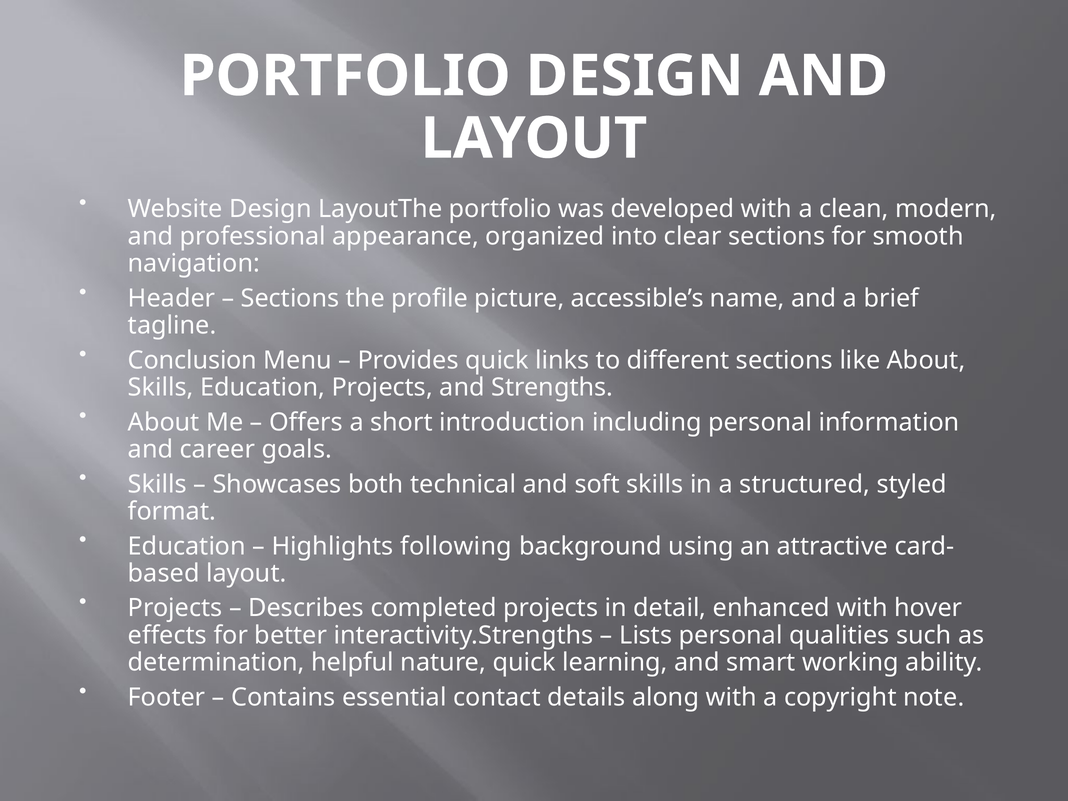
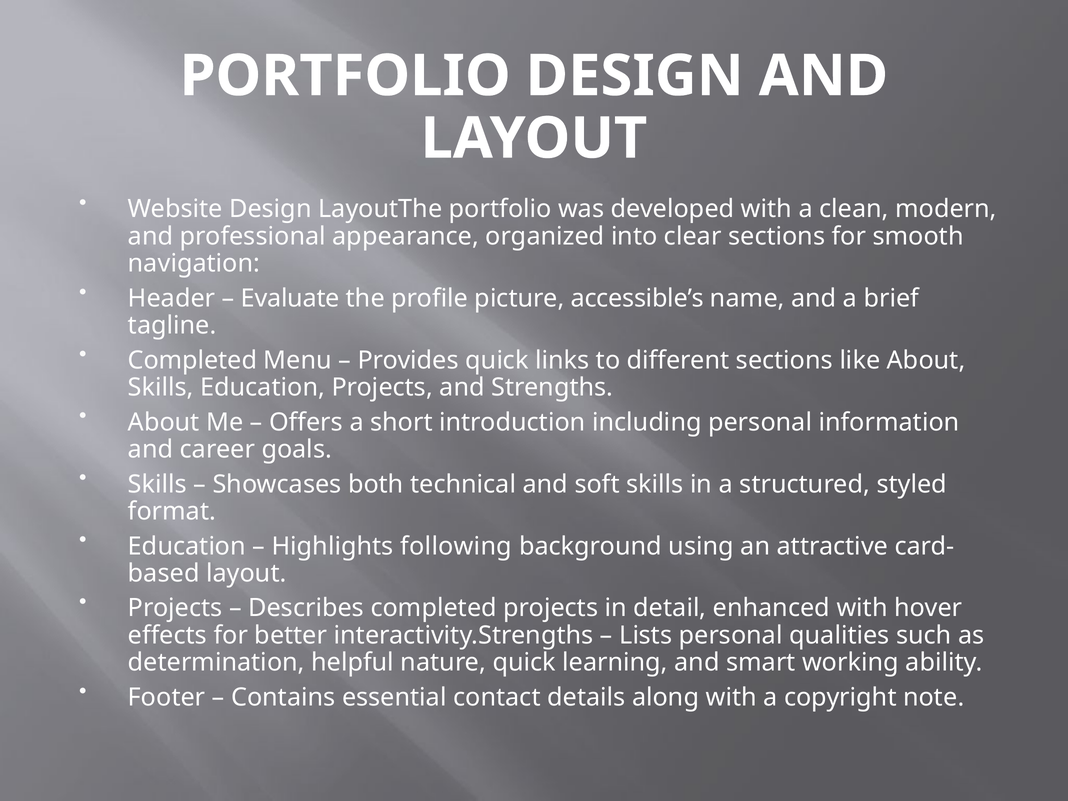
Sections: Sections -> Evaluate (290, 298)
Conclusion: Conclusion -> Completed (193, 360)
